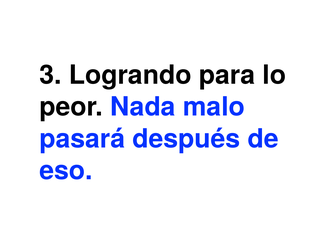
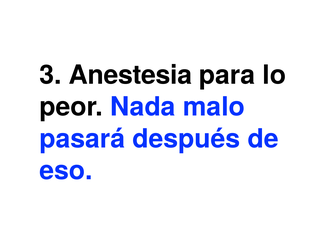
Logrando: Logrando -> Anestesia (130, 75)
